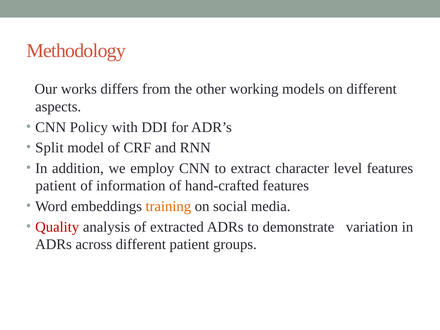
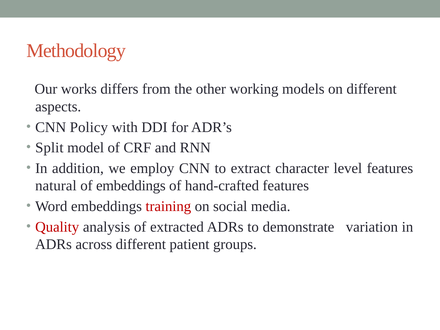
patient: patient -> natural (56, 186)
of information: information -> embeddings (131, 186)
training colour: orange -> red (168, 206)
